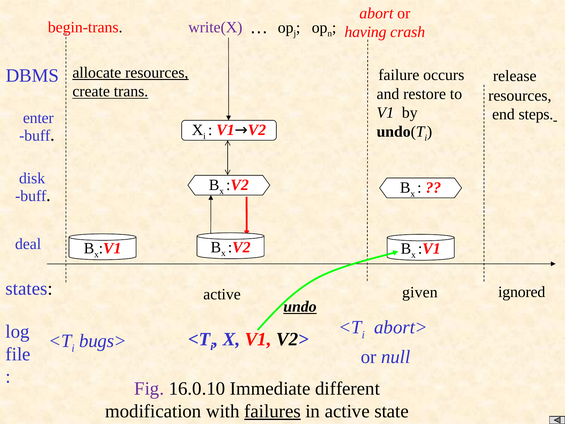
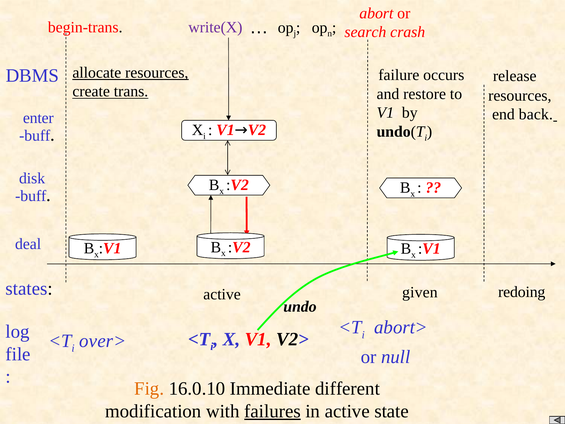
having: having -> search (365, 32)
steps: steps -> back (536, 114)
ignored: ignored -> redoing (522, 292)
undo underline: present -> none (300, 307)
bugs>: bugs> -> over> (103, 341)
Fig colour: purple -> orange (149, 388)
